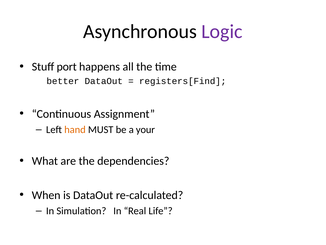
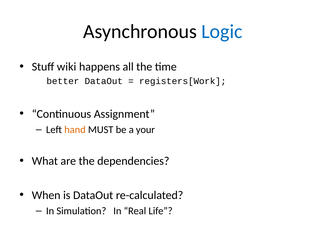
Logic colour: purple -> blue (222, 32)
port: port -> wiki (67, 67)
registers[Find: registers[Find -> registers[Work (183, 81)
